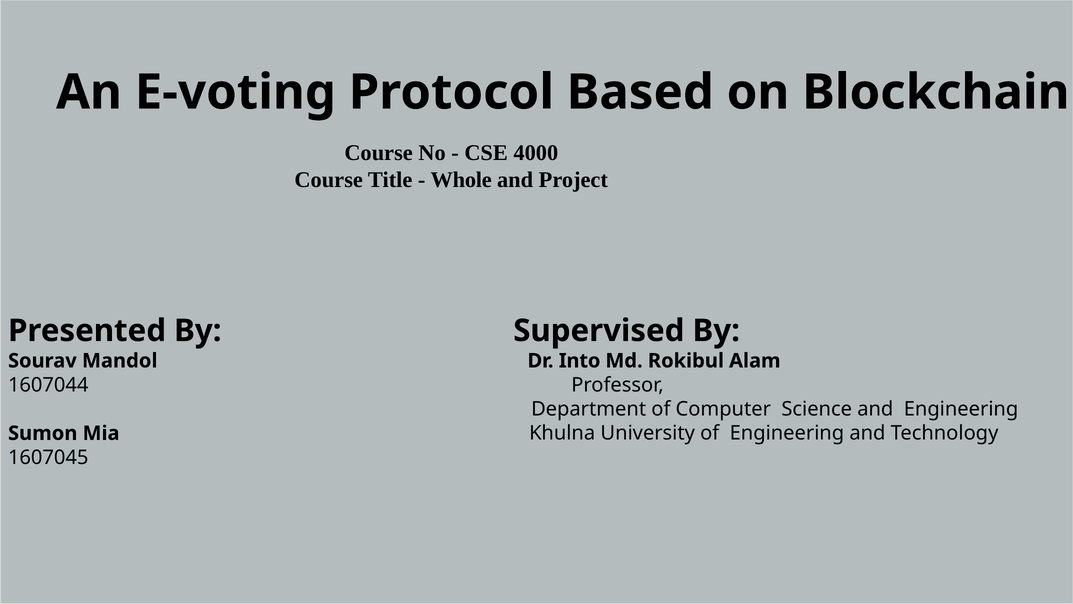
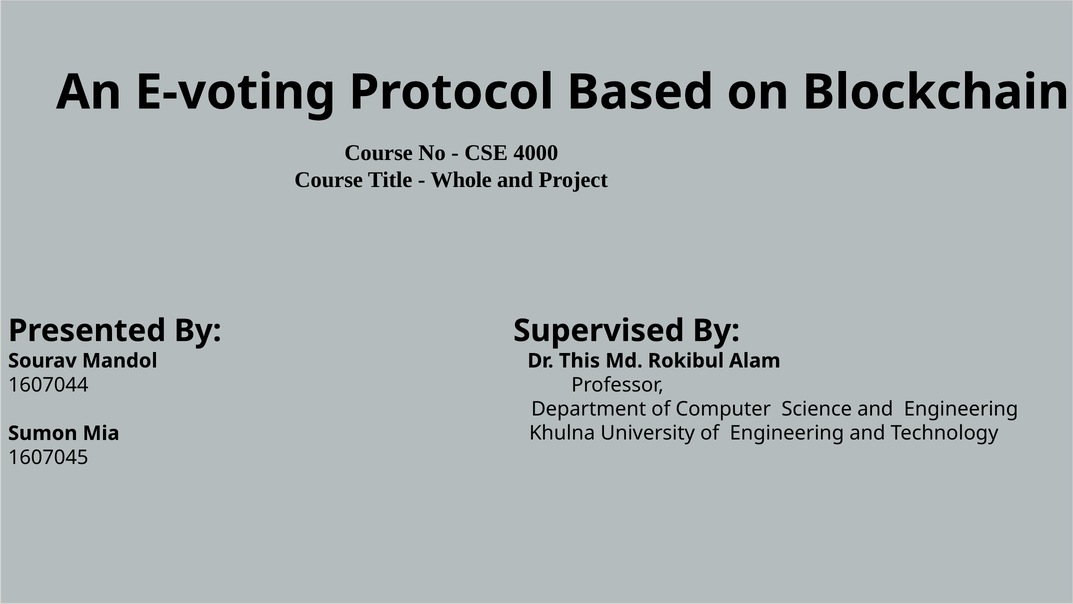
Into: Into -> This (579, 361)
